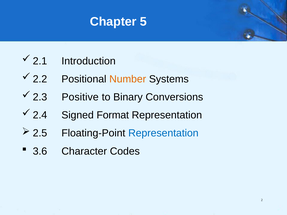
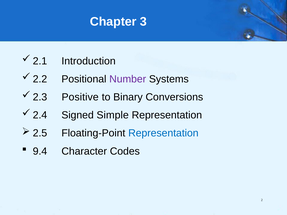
5: 5 -> 3 (143, 22)
Number colour: orange -> purple (128, 79)
Format: Format -> Simple (113, 115)
3.6: 3.6 -> 9.4 (40, 151)
